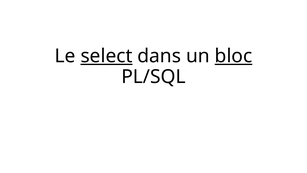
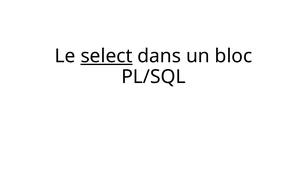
bloc underline: present -> none (234, 56)
